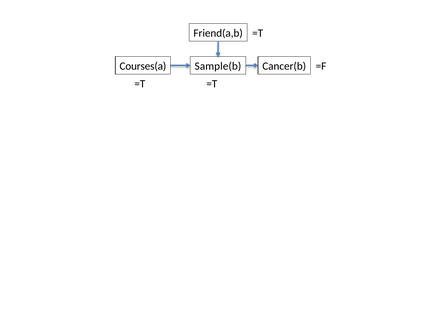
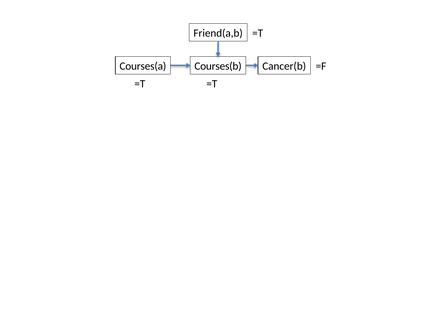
Sample(b: Sample(b -> Courses(b (218, 66)
